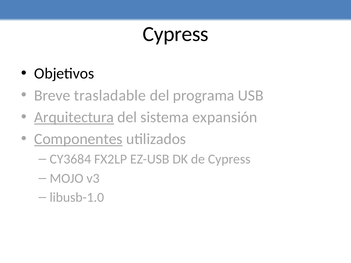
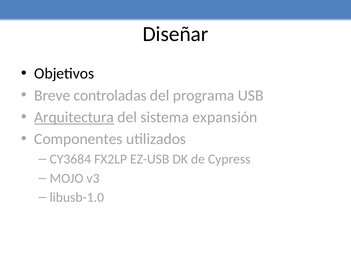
Cypress: Cypress -> Diseñar (175, 34)
trasladable: trasladable -> controladas (110, 95)
Componentes underline: present -> none (78, 139)
